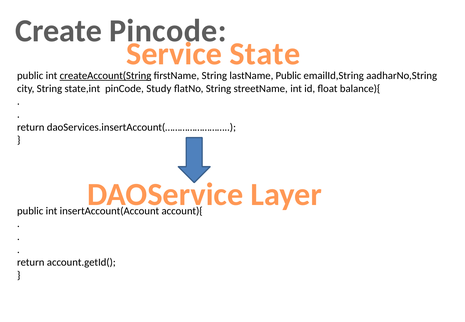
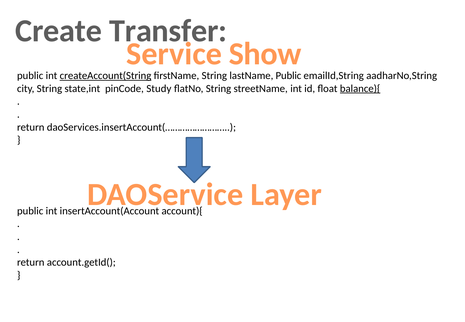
Create Pincode: Pincode -> Transfer (168, 31)
State: State -> Show (265, 54)
balance){ underline: none -> present (360, 88)
